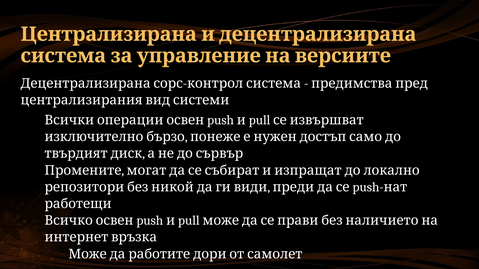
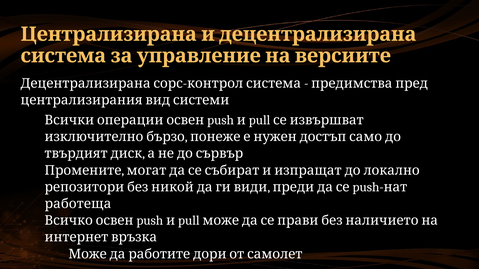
работещи: работещи -> работеща (78, 204)
